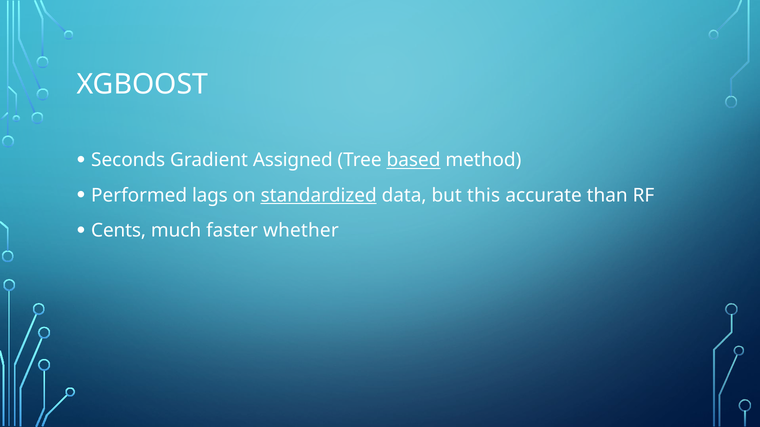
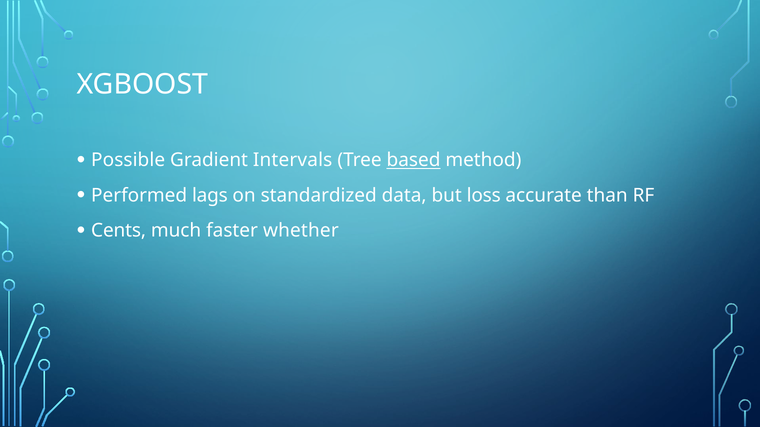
Seconds: Seconds -> Possible (128, 160)
Assigned: Assigned -> Intervals (293, 160)
standardized underline: present -> none (319, 196)
this: this -> loss (484, 196)
